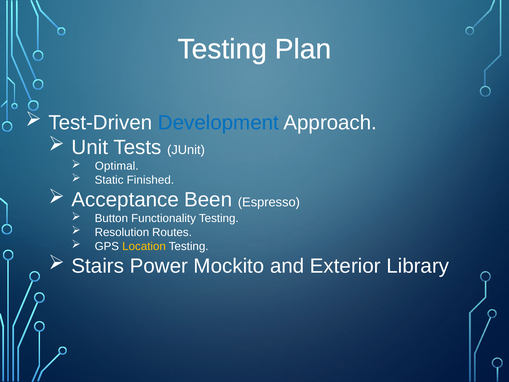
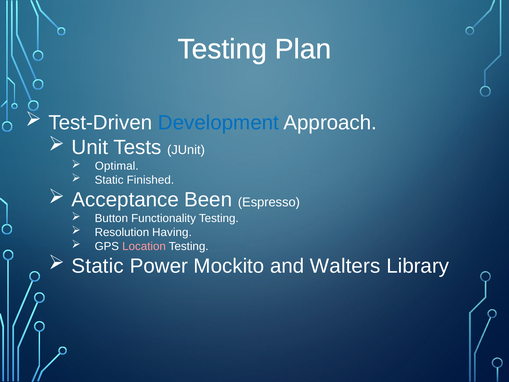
Routes: Routes -> Having (172, 232)
Location colour: yellow -> pink (144, 246)
Stairs: Stairs -> Static (98, 266)
Exterior: Exterior -> Walters (345, 266)
